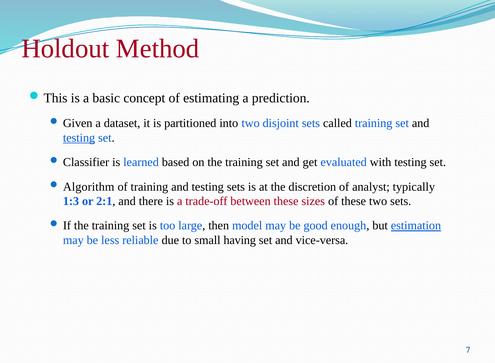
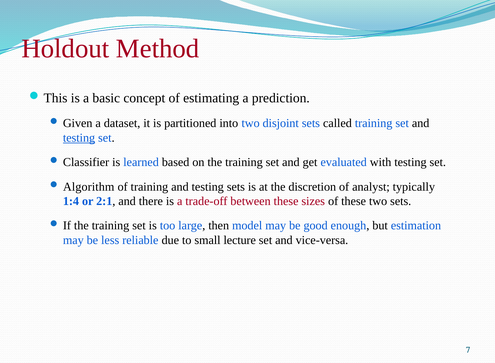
1:3: 1:3 -> 1:4 (71, 201)
estimation underline: present -> none (416, 225)
having: having -> lecture (240, 240)
